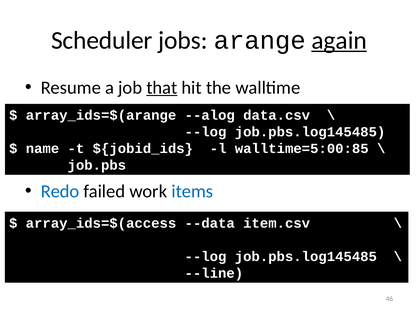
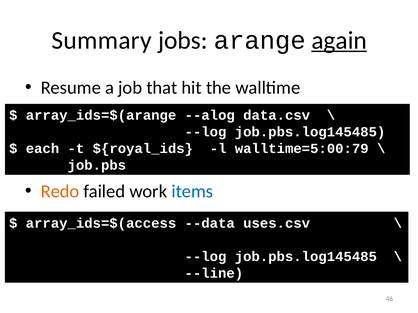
Scheduler: Scheduler -> Summary (102, 40)
that underline: present -> none (162, 88)
name: name -> each (42, 149)
${jobid_ids: ${jobid_ids -> ${royal_ids (143, 149)
walltime=5:00:85: walltime=5:00:85 -> walltime=5:00:79 (302, 149)
Redo colour: blue -> orange (60, 192)
item.csv: item.csv -> uses.csv (277, 223)
